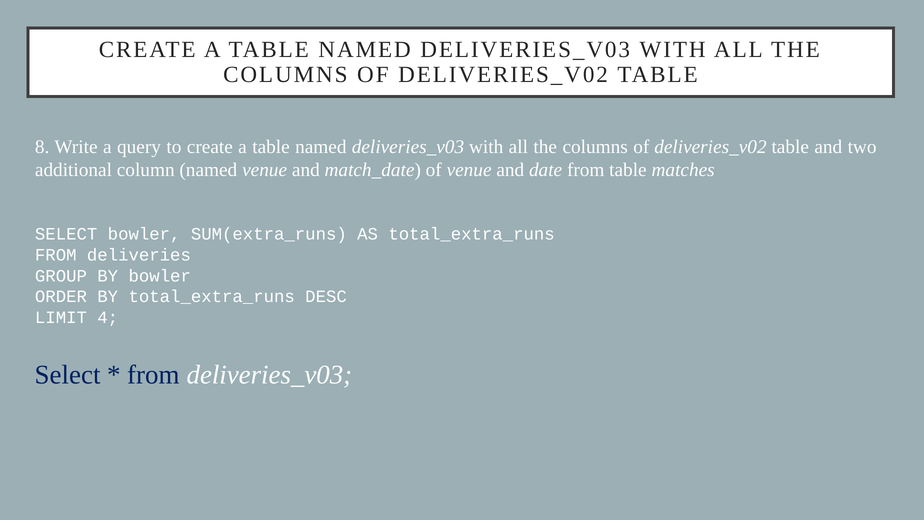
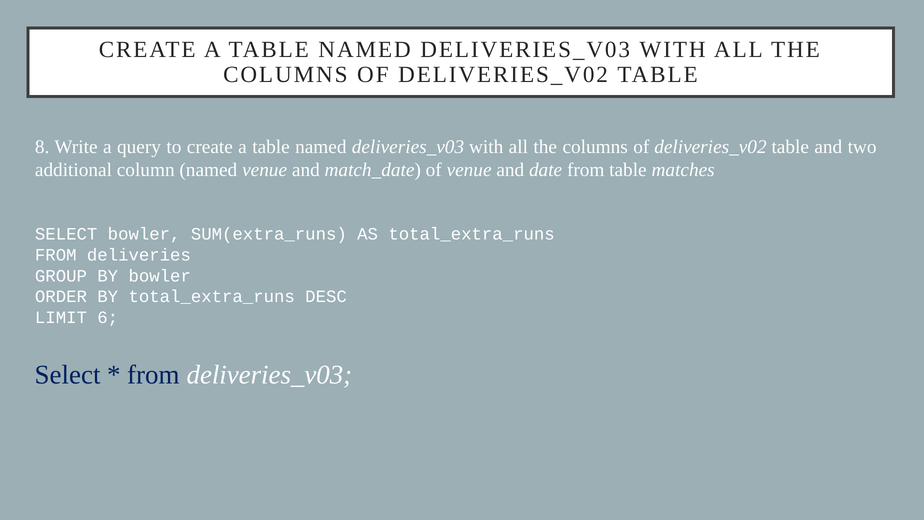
4: 4 -> 6 (108, 317)
